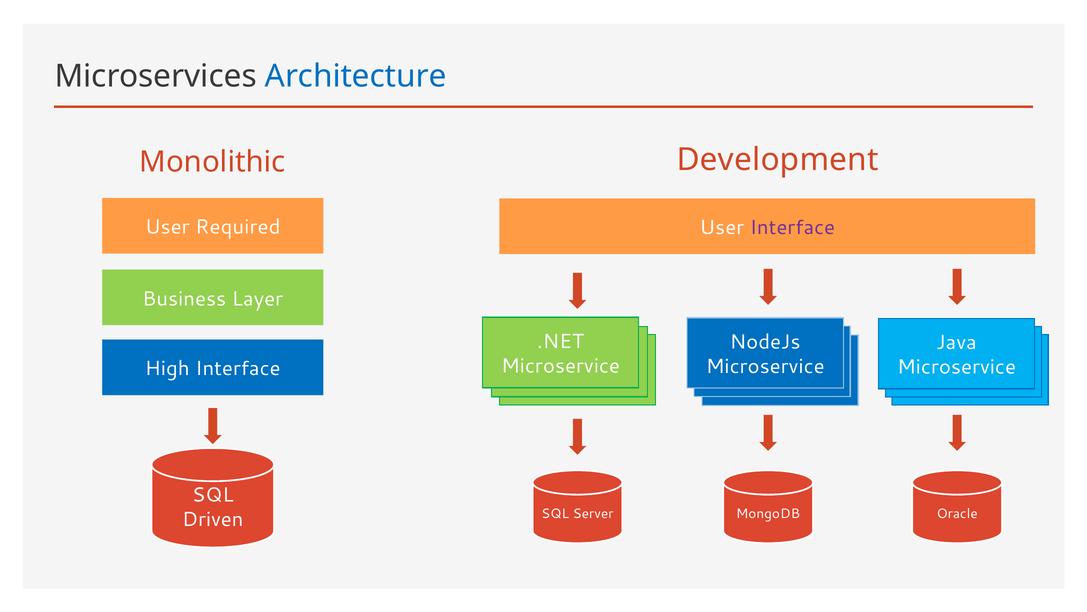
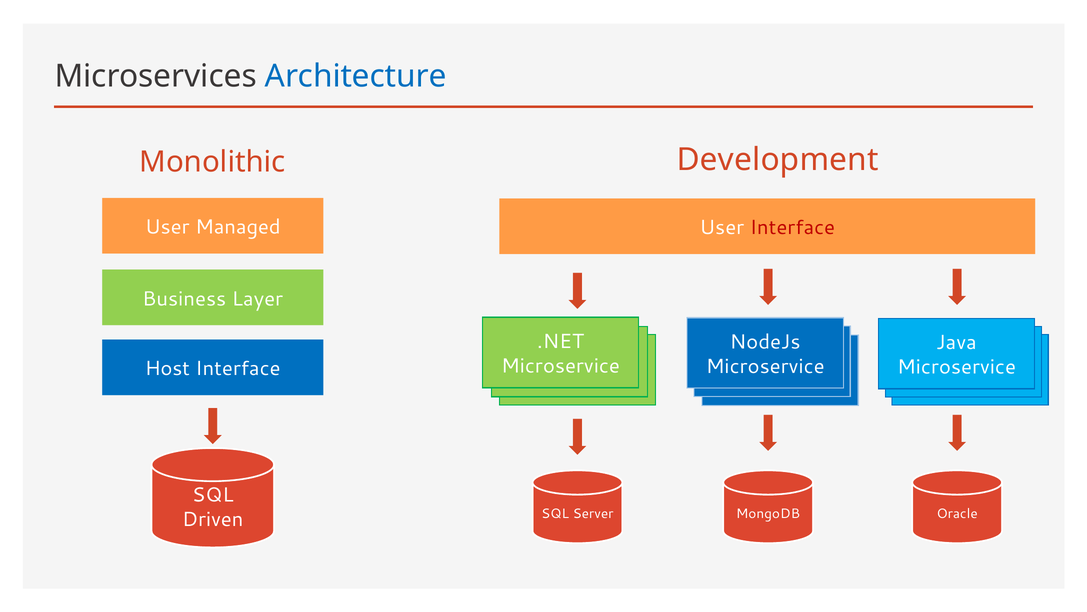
Required: Required -> Managed (238, 227)
Interface colour: purple -> red (792, 228)
High: High -> Host (167, 368)
